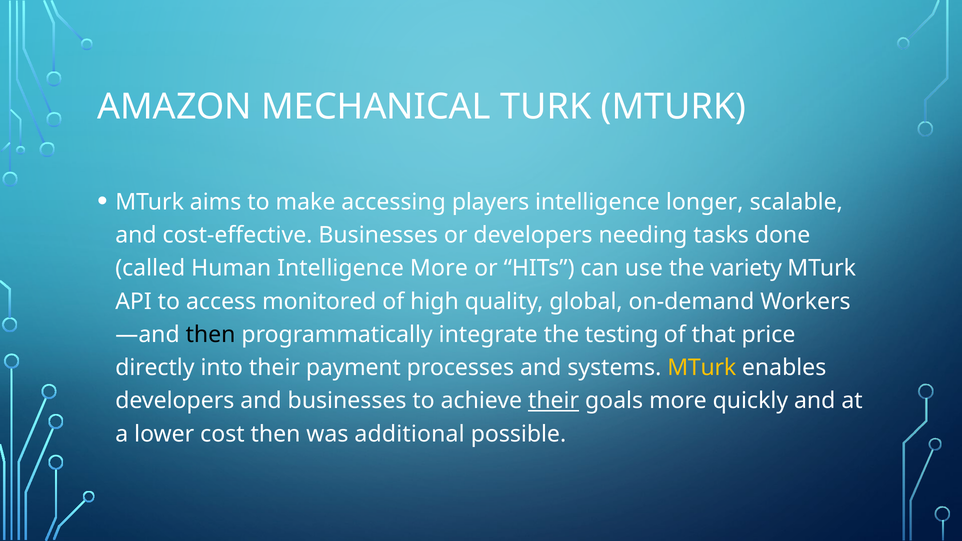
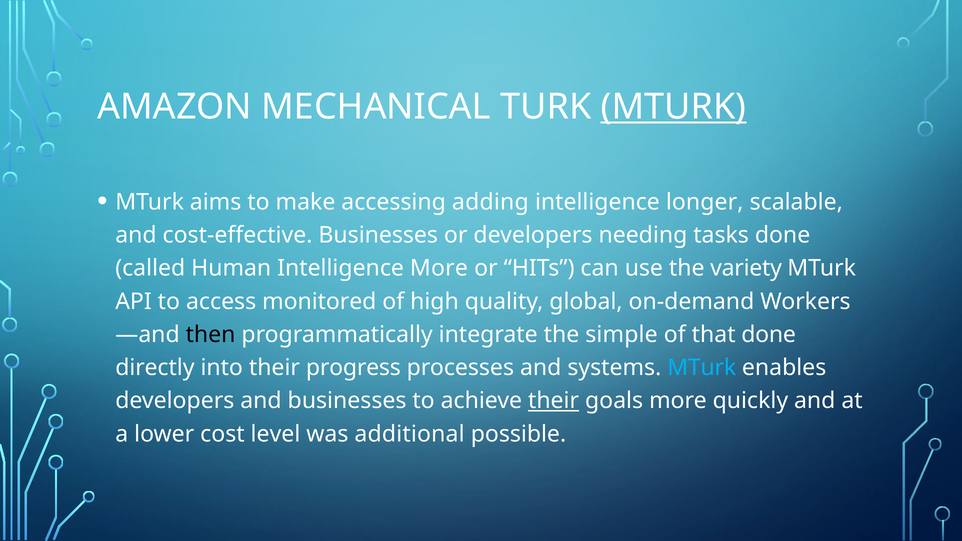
MTURK underline: none -> present (673, 107)
players: players -> adding (490, 202)
testing: testing -> simple (621, 335)
that price: price -> done (769, 335)
payment: payment -> progress (353, 368)
MTurk colour: yellow -> light blue (702, 368)
cost then: then -> level (275, 434)
